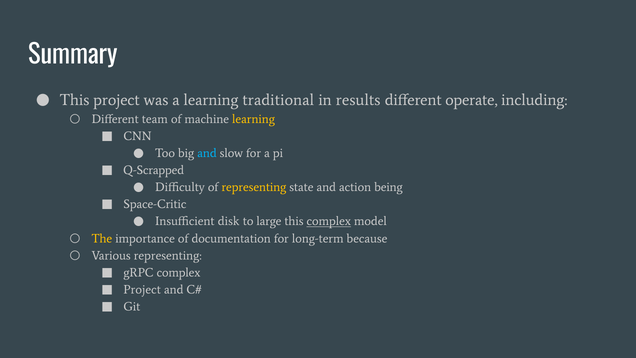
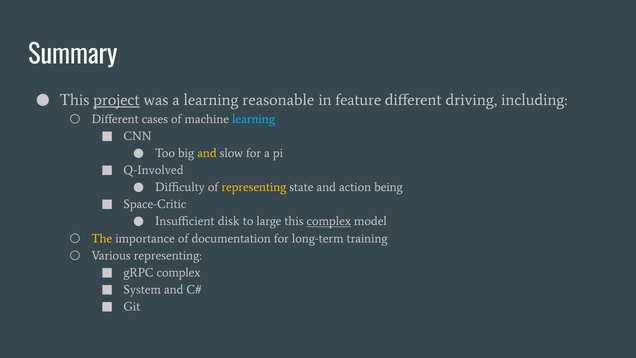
project underline: none -> present (117, 100)
traditional: traditional -> reasonable (278, 100)
results: results -> feature (358, 100)
operate: operate -> driving (471, 100)
team: team -> cases (155, 119)
learning colour: yellow -> light blue (253, 119)
and colour: light blue -> yellow (207, 153)
Q-Scrapped: Q-Scrapped -> Q-Involved (153, 170)
because: because -> training (367, 238)
Project: Project -> System (142, 289)
